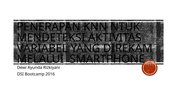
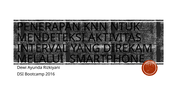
VARIABEL: VARIABEL -> INTERVAL (42, 48)
